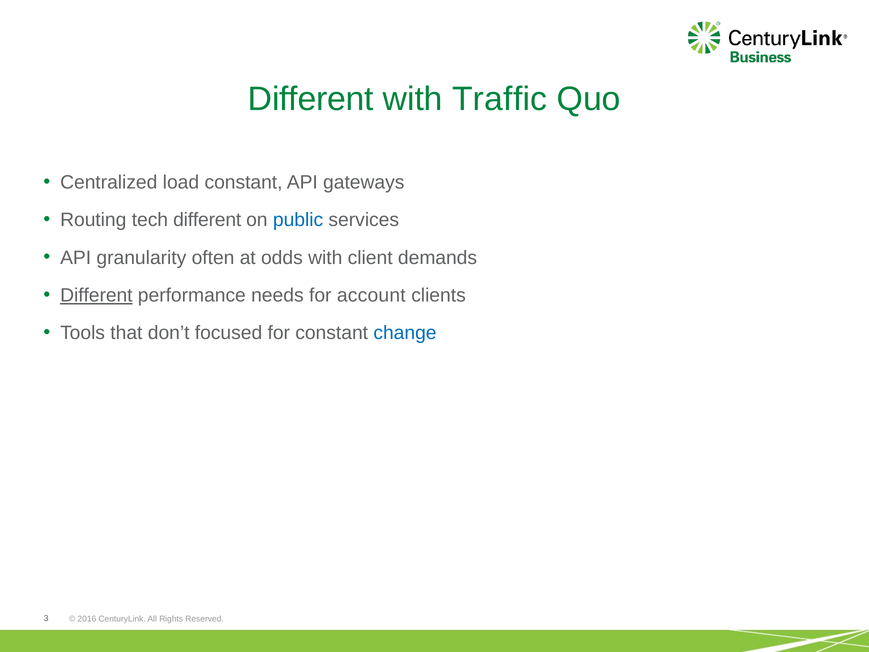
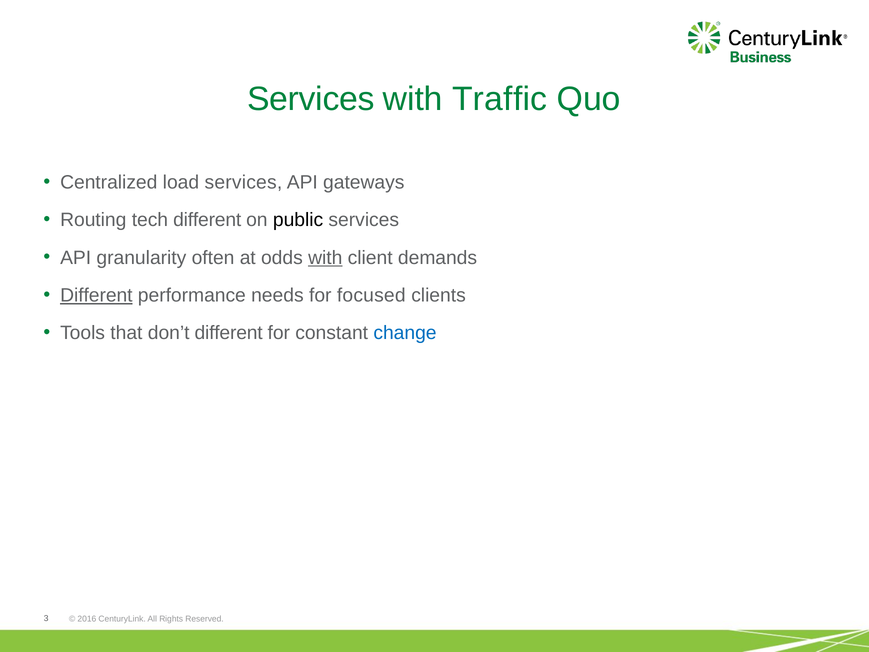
Different: Different -> Services (311, 99)
load constant: constant -> services (243, 182)
public colour: blue -> black (298, 220)
with underline: none -> present (325, 258)
account: account -> focused (371, 295)
don’t focused: focused -> different (229, 333)
